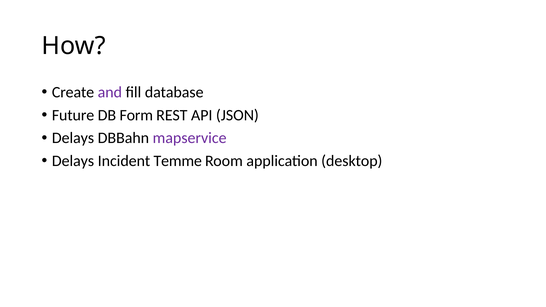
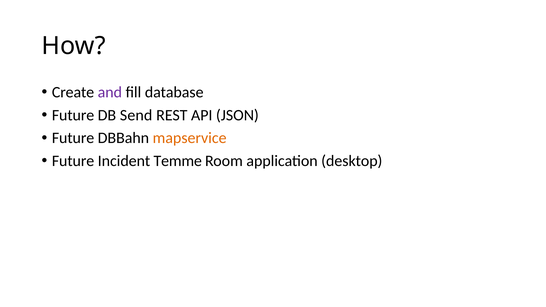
Form: Form -> Send (136, 115)
Delays: Delays -> Future (73, 138)
mapservice colour: purple -> orange (190, 138)
Delays: Delays -> Future (73, 161)
